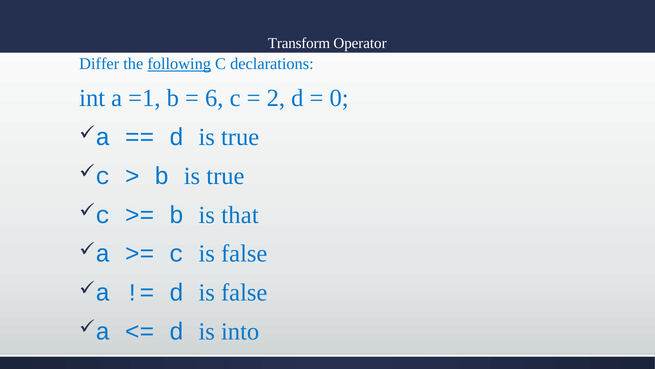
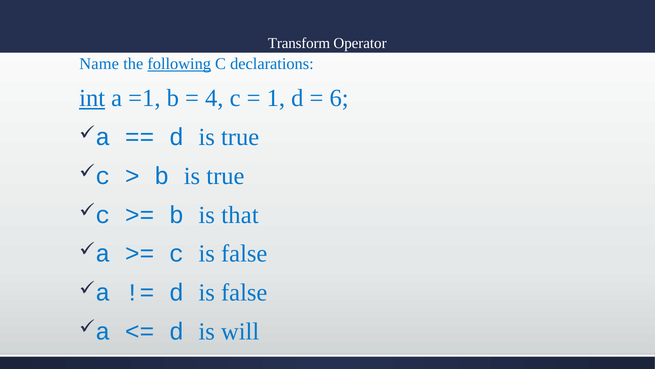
Differ: Differ -> Name (99, 64)
int underline: none -> present (92, 98)
6: 6 -> 4 (214, 98)
2: 2 -> 1 (276, 98)
0: 0 -> 6 (339, 98)
into: into -> will (240, 331)
